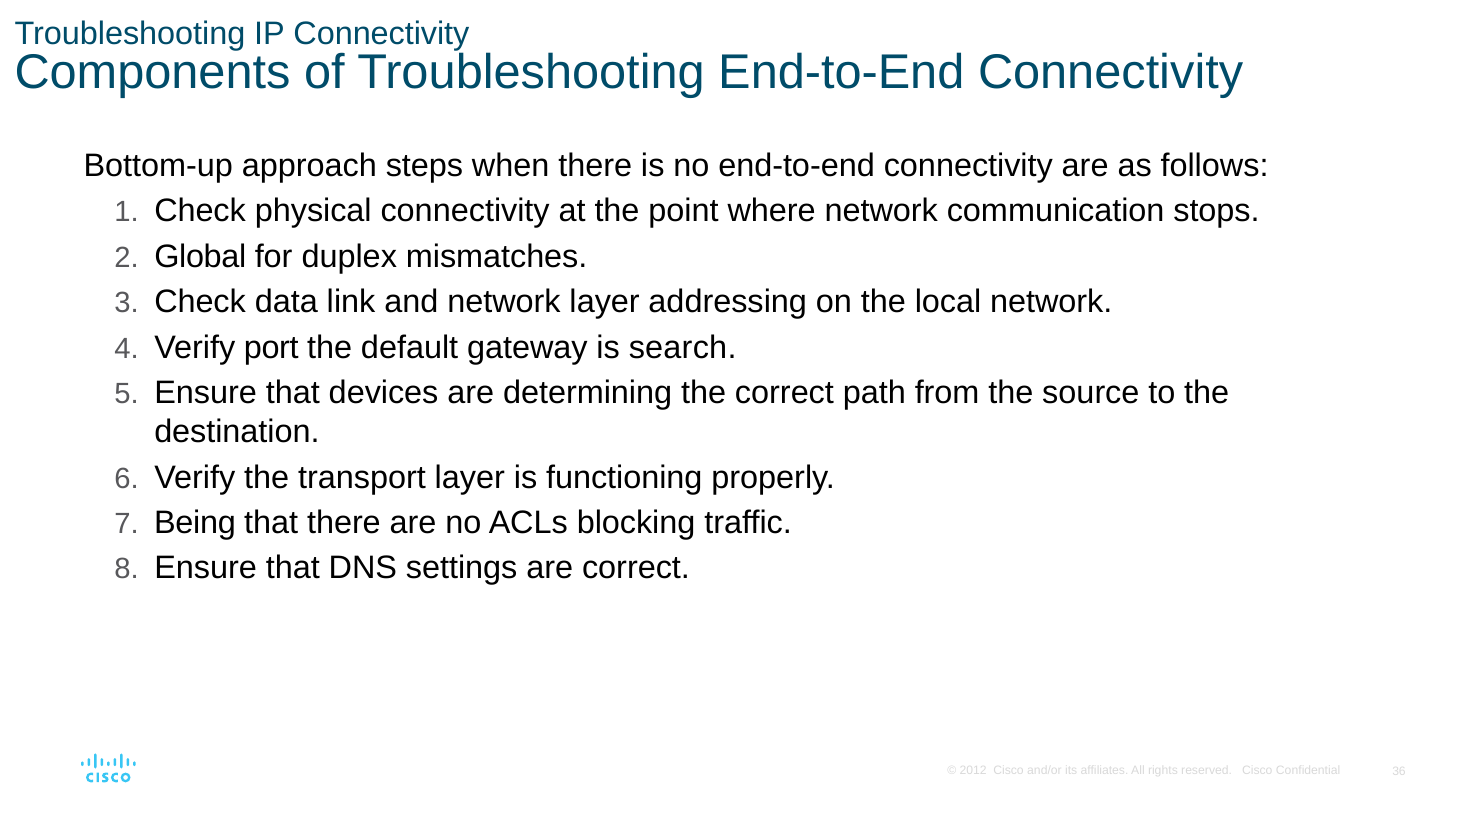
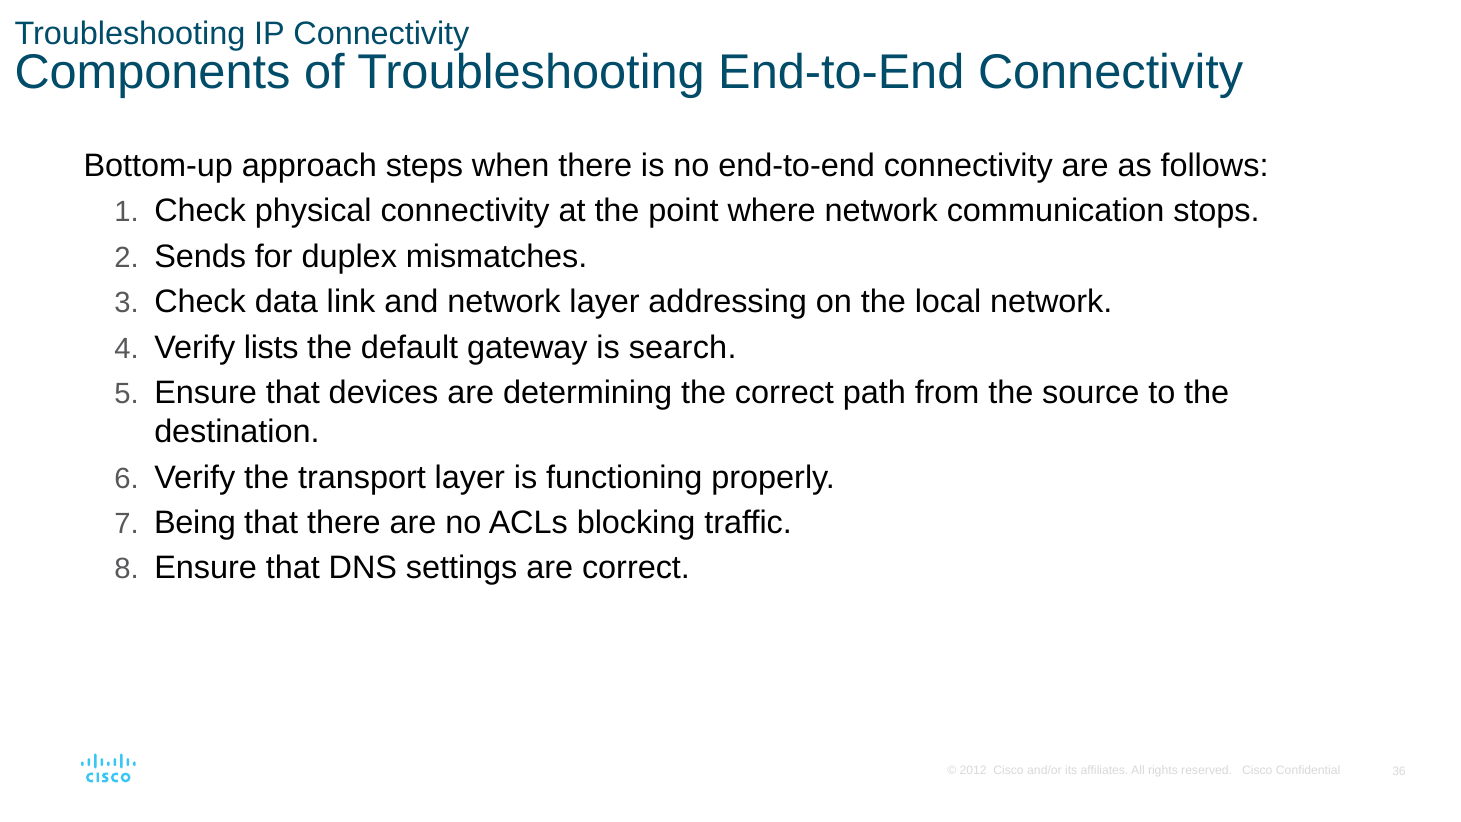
Global: Global -> Sends (200, 257)
port: port -> lists (271, 347)
